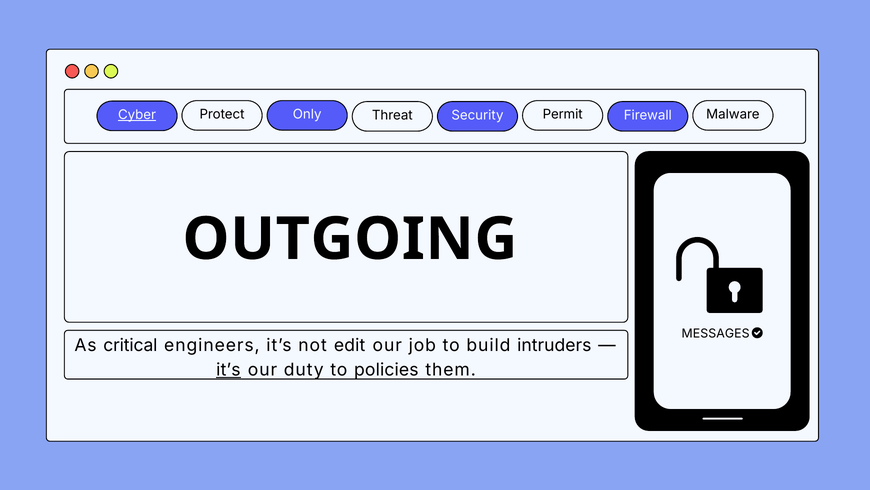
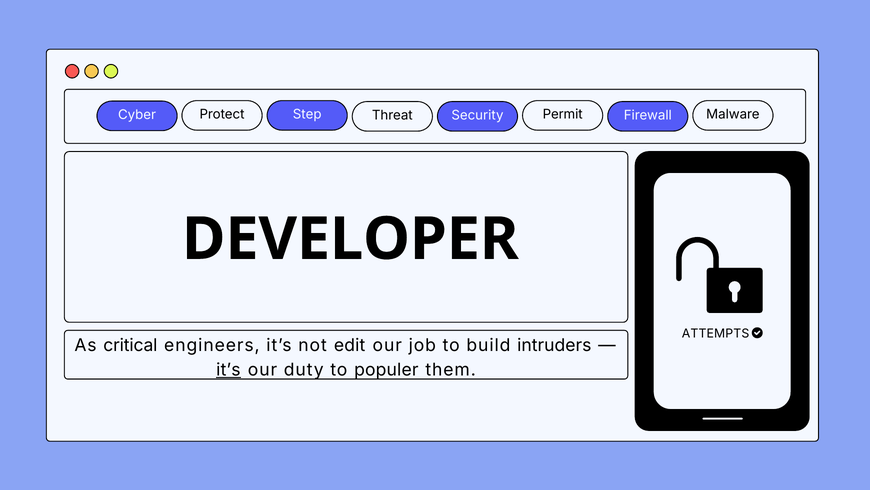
Cyber underline: present -> none (137, 115)
Only: Only -> Step (307, 114)
OUTGOING: OUTGOING -> DEVELOPER (350, 239)
MESSAGES: MESSAGES -> ATTEMPTS (716, 333)
policies: policies -> populer (386, 369)
